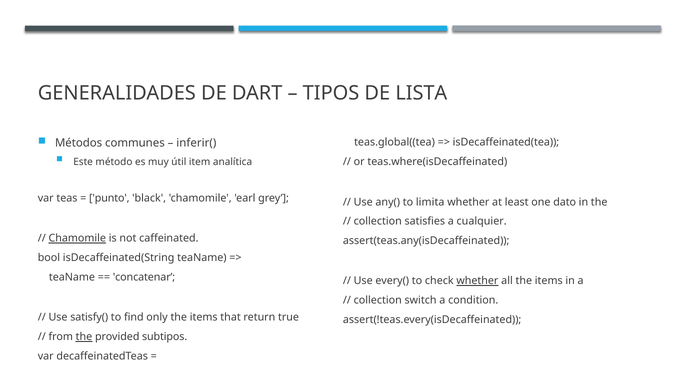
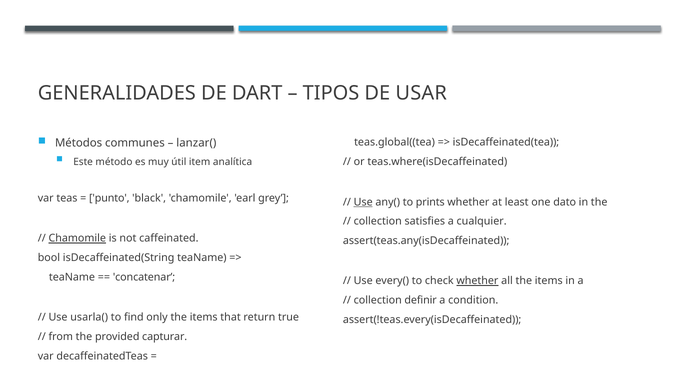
LISTA: LISTA -> USAR (421, 93)
inferir(: inferir( -> lanzar( (196, 143)
Use underline: none -> present (363, 202)
limita: limita -> prints (430, 202)
switch: switch -> definir (421, 300)
satisfy(: satisfy( -> usarla( (89, 317)
the underline: present -> none (84, 337)
subtipos: subtipos -> capturar (165, 337)
